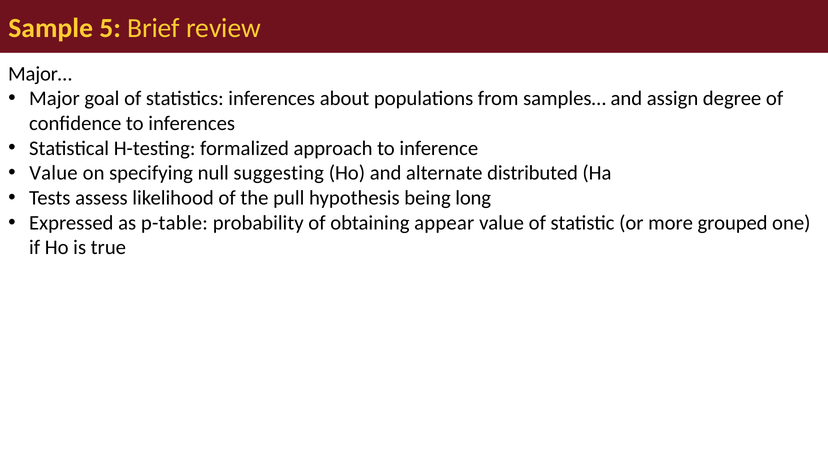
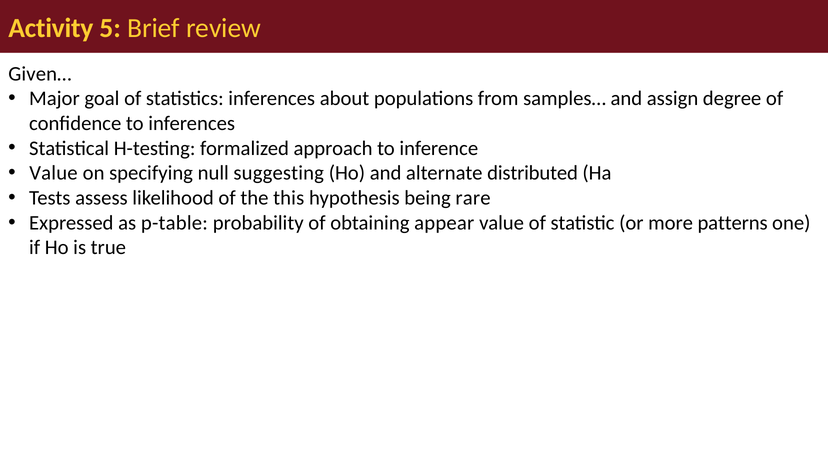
Sample: Sample -> Activity (51, 28)
Major…: Major… -> Given… (40, 74)
pull: pull -> this (289, 198)
long: long -> rare (473, 198)
grouped: grouped -> patterns (733, 223)
